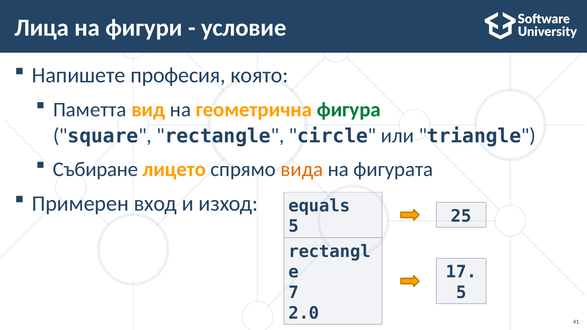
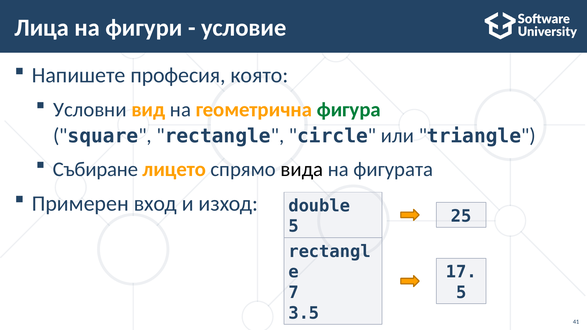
Паметта: Паметта -> Условни (90, 110)
вида colour: orange -> black (302, 169)
equals: equals -> double (319, 206)
2.0: 2.0 -> 3.5 (304, 313)
